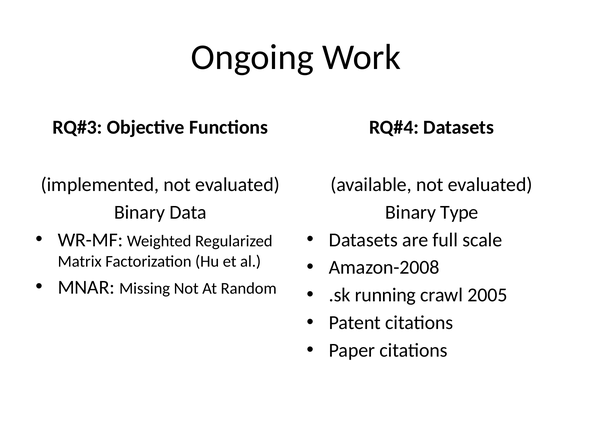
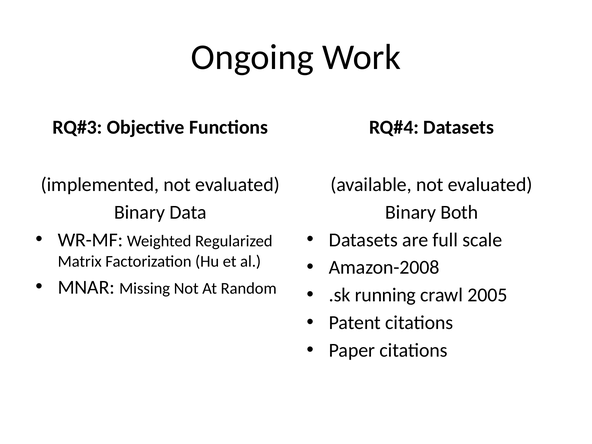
Type: Type -> Both (459, 212)
